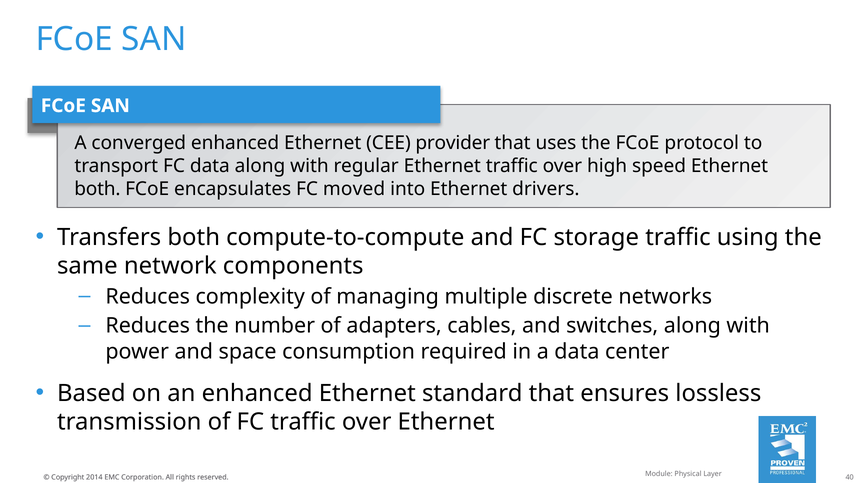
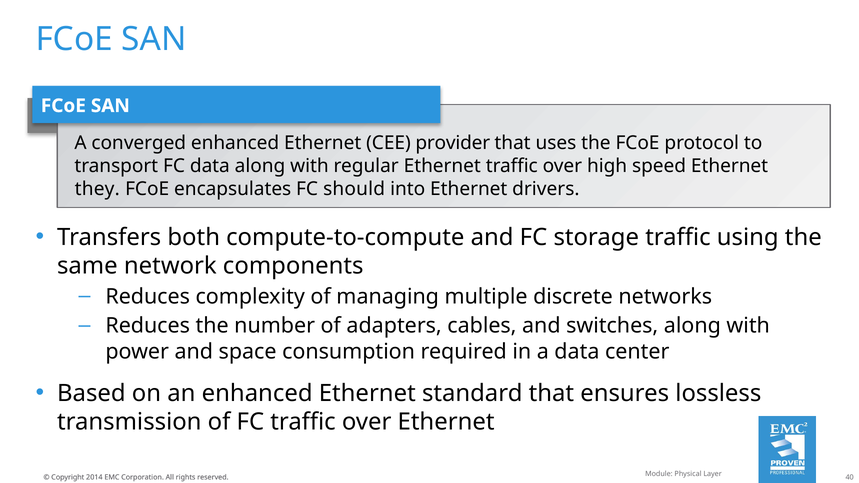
both: both -> they (97, 189)
moved: moved -> should (354, 189)
